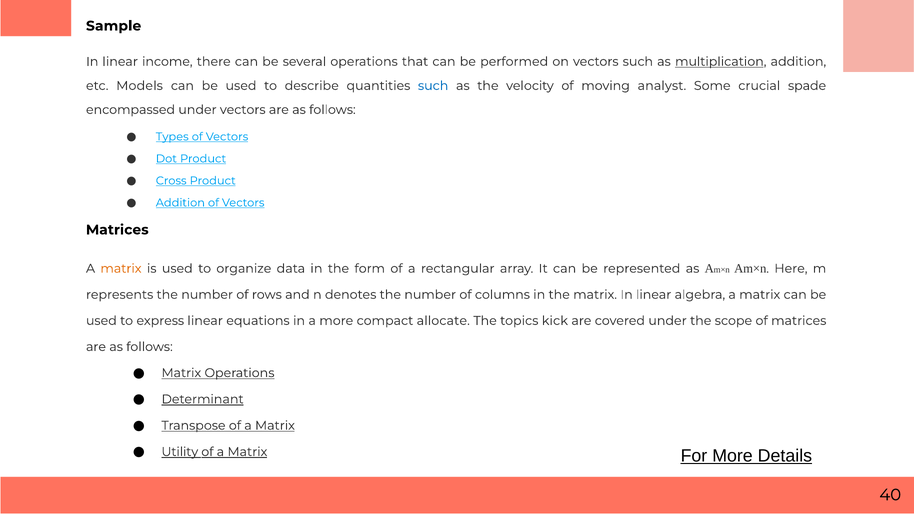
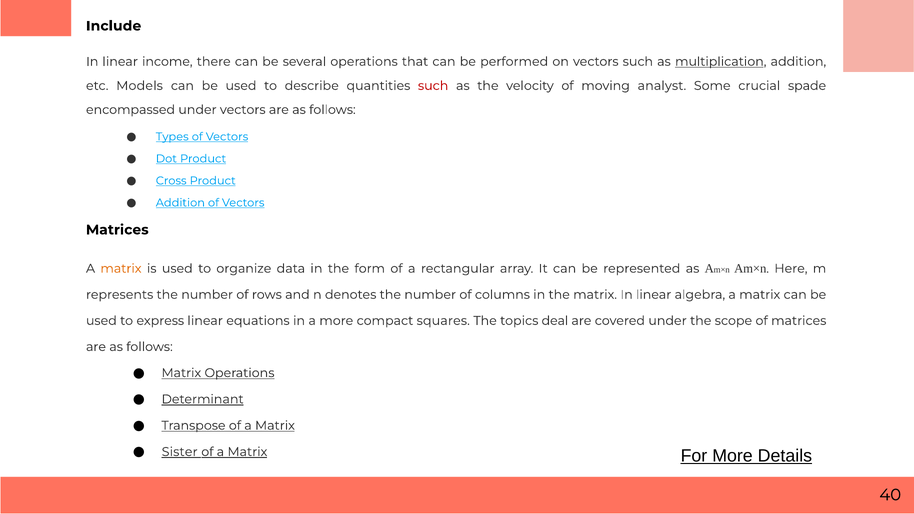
Sample: Sample -> Include (114, 26)
such colour: blue -> red (433, 86)
allocate: allocate -> squares (443, 321)
kick: kick -> deal (555, 321)
Utility: Utility -> Sister (180, 452)
